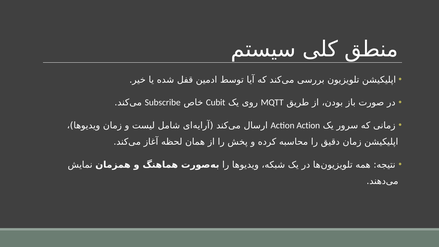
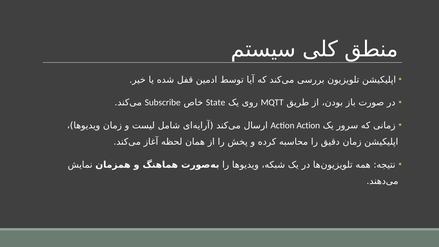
Cubit: Cubit -> State (216, 103)
